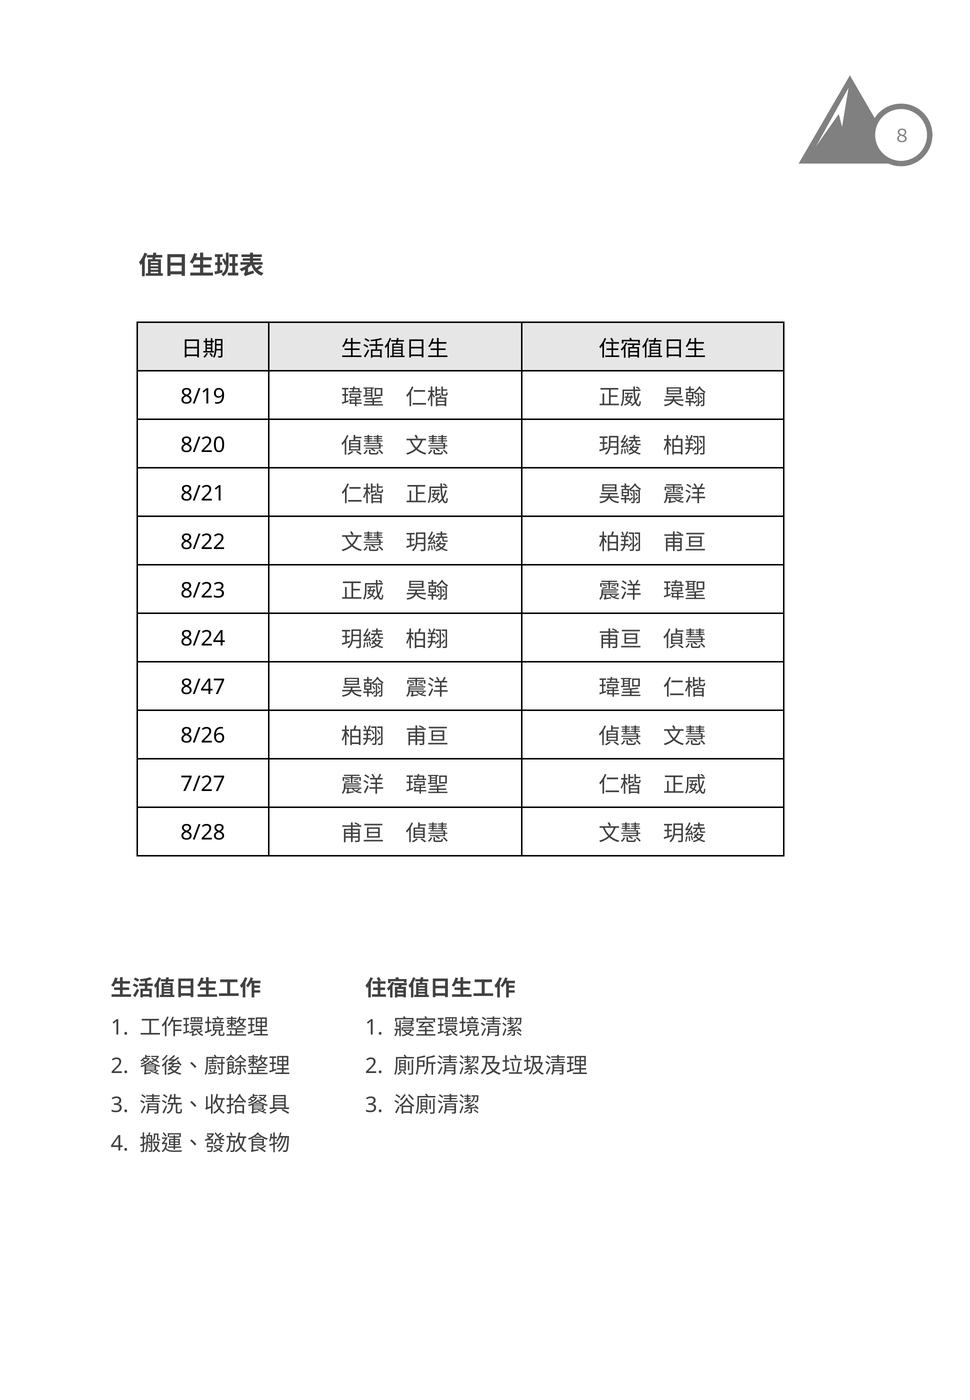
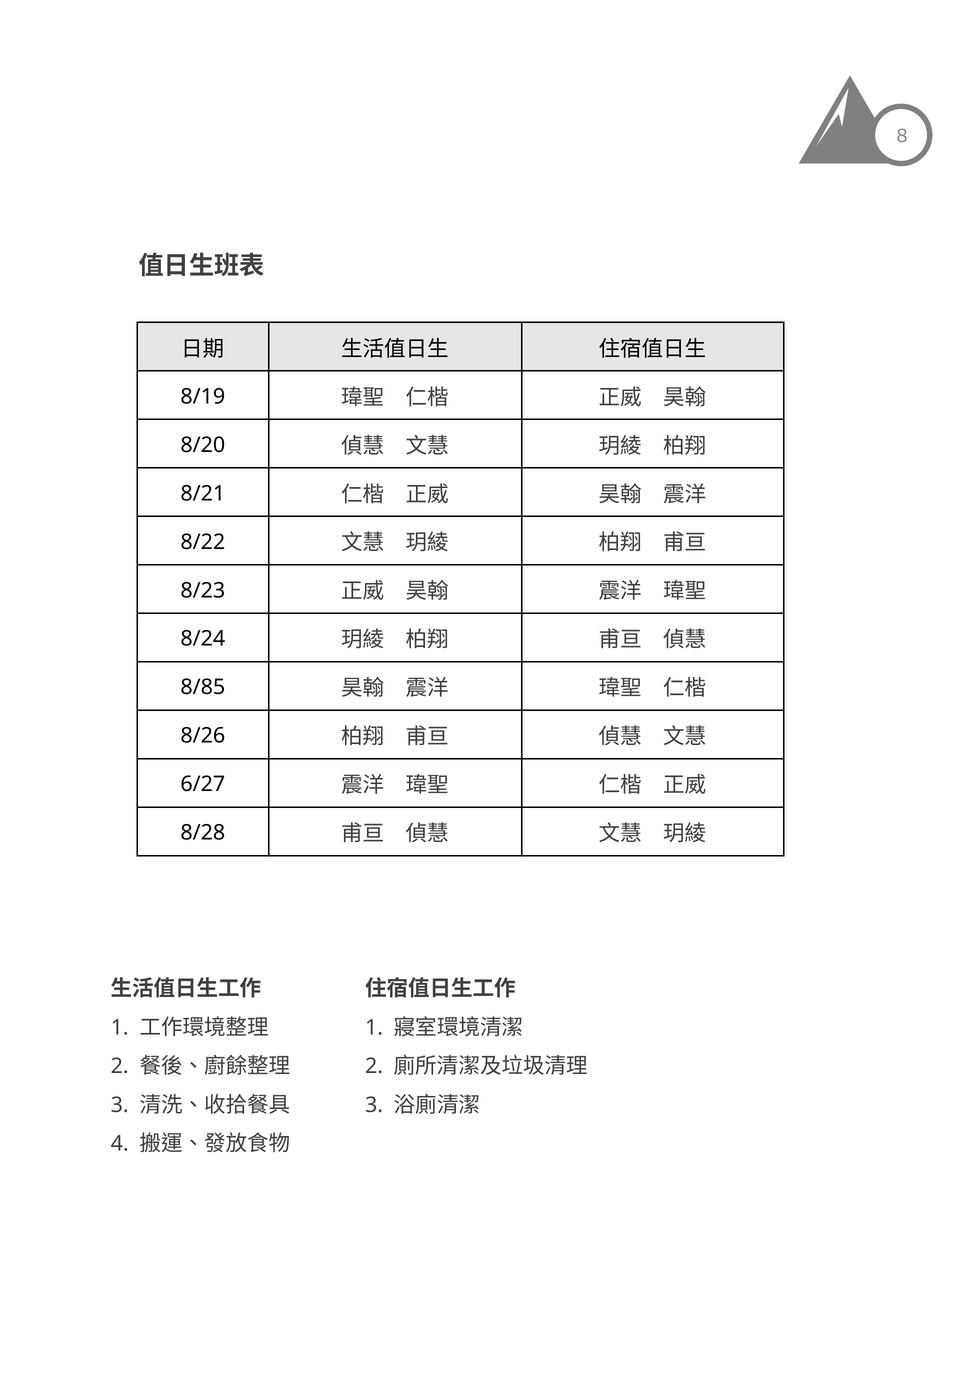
8/47: 8/47 -> 8/85 (203, 688)
7/27: 7/27 -> 6/27 (203, 785)
